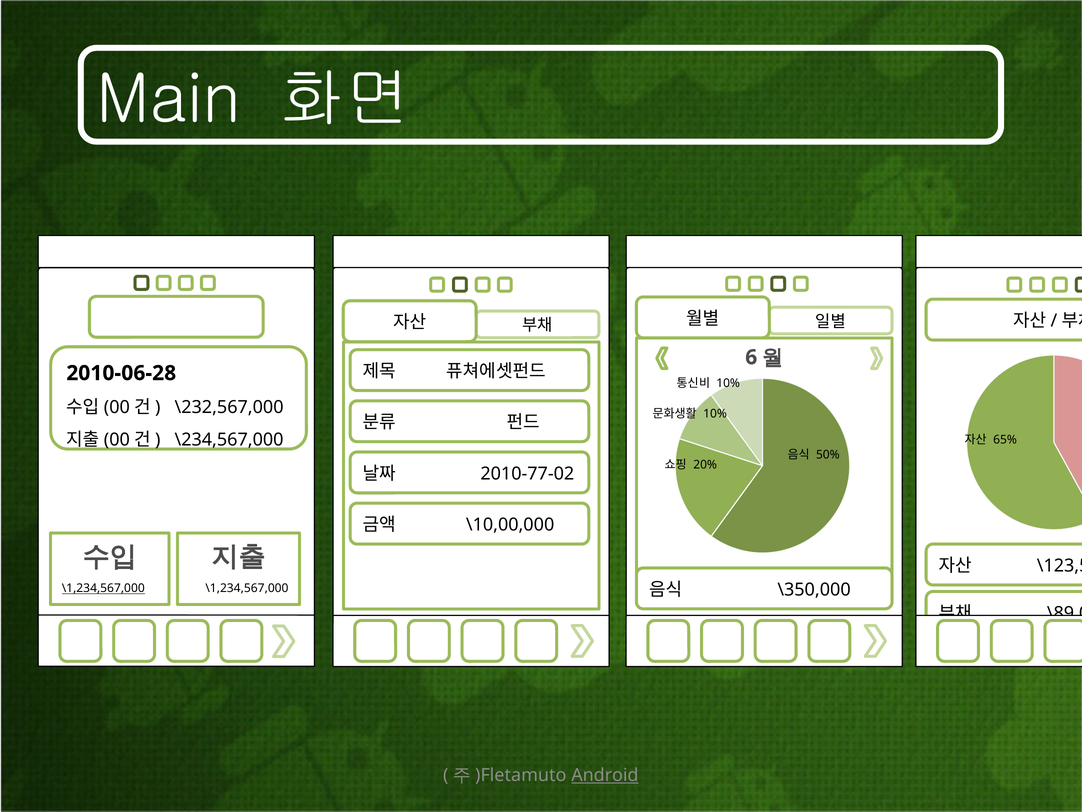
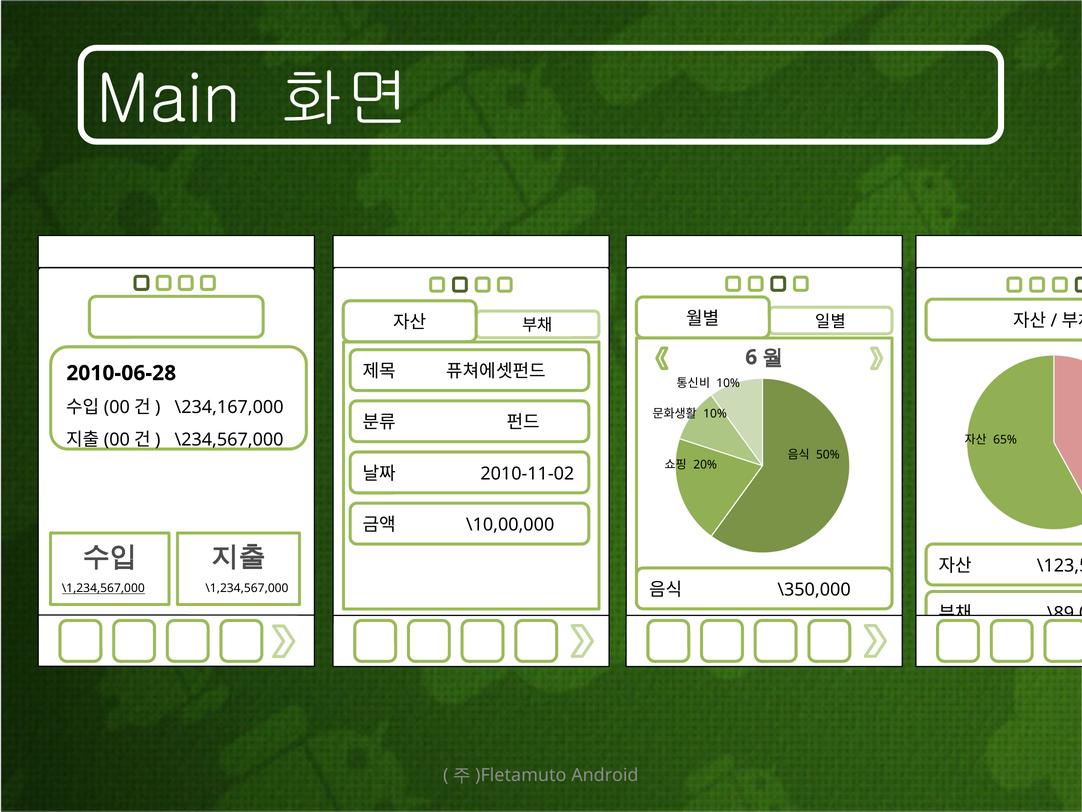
\232,567,000: \232,567,000 -> \234,167,000 (229, 407)
2010-77-02: 2010-77-02 -> 2010-11-02 (527, 473)
Android underline: present -> none (605, 775)
